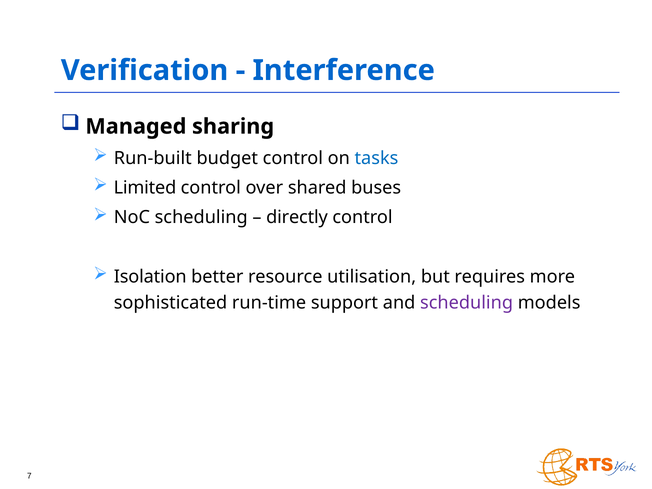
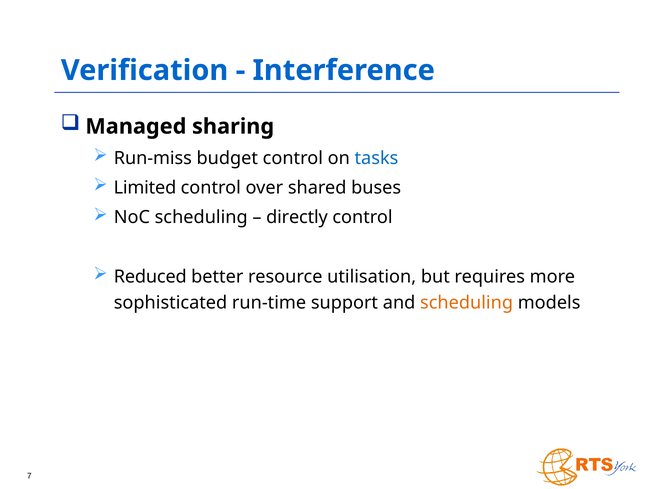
Run-built: Run-built -> Run-miss (153, 158)
Isolation: Isolation -> Reduced (150, 277)
scheduling colour: purple -> orange (467, 303)
